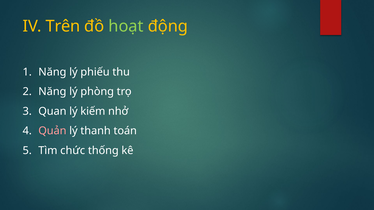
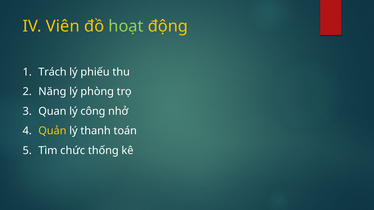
Trên: Trên -> Viên (63, 26)
Năng: Năng -> Trách (52, 72)
kiếm: kiếm -> công (93, 111)
Quản colour: pink -> yellow (52, 131)
